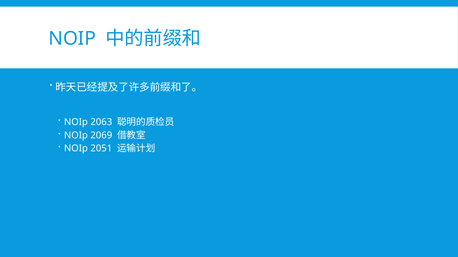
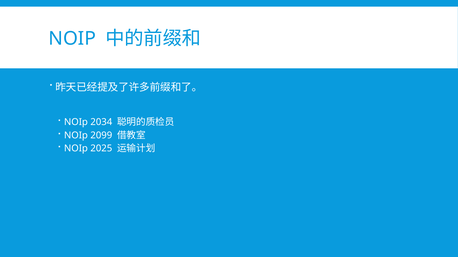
2063: 2063 -> 2034 (101, 122)
2069: 2069 -> 2099 (101, 136)
2051: 2051 -> 2025 (101, 149)
